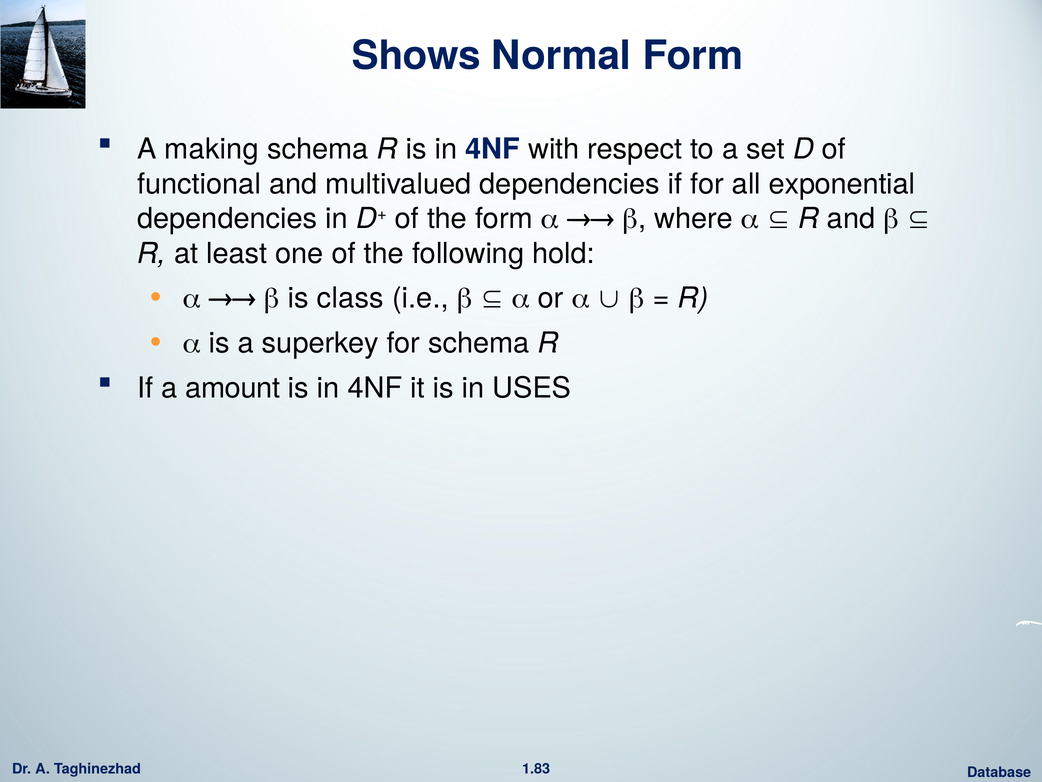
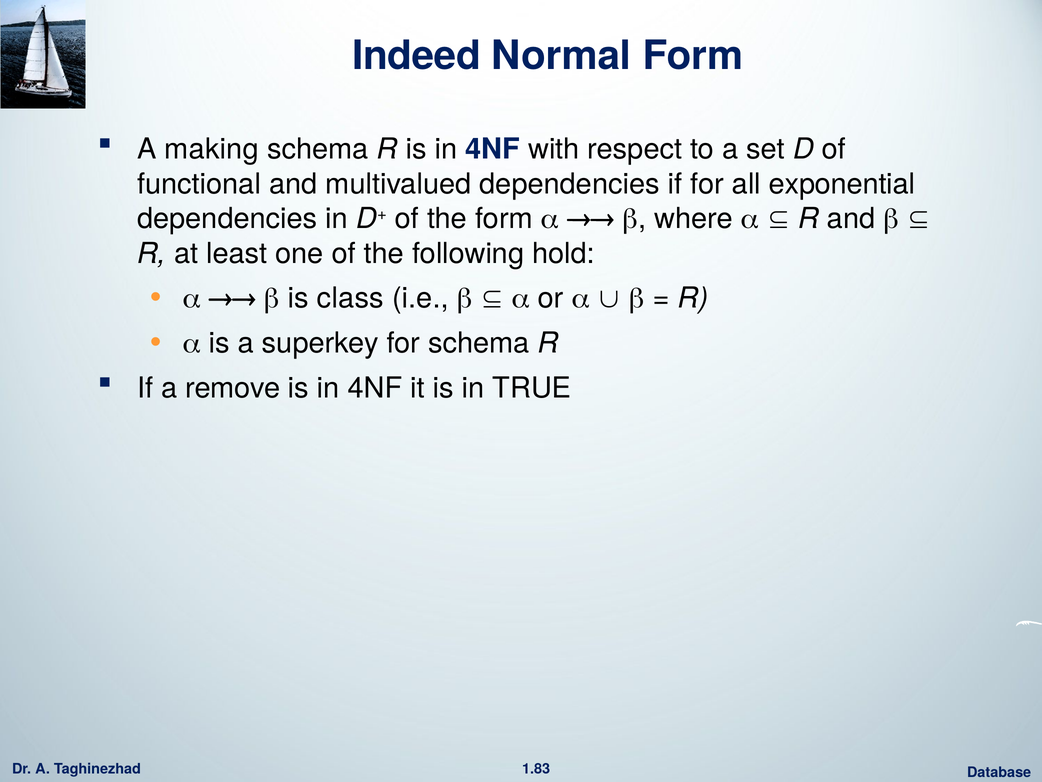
Shows: Shows -> Indeed (416, 56)
amount: amount -> remove (233, 388)
USES: USES -> TRUE (532, 388)
